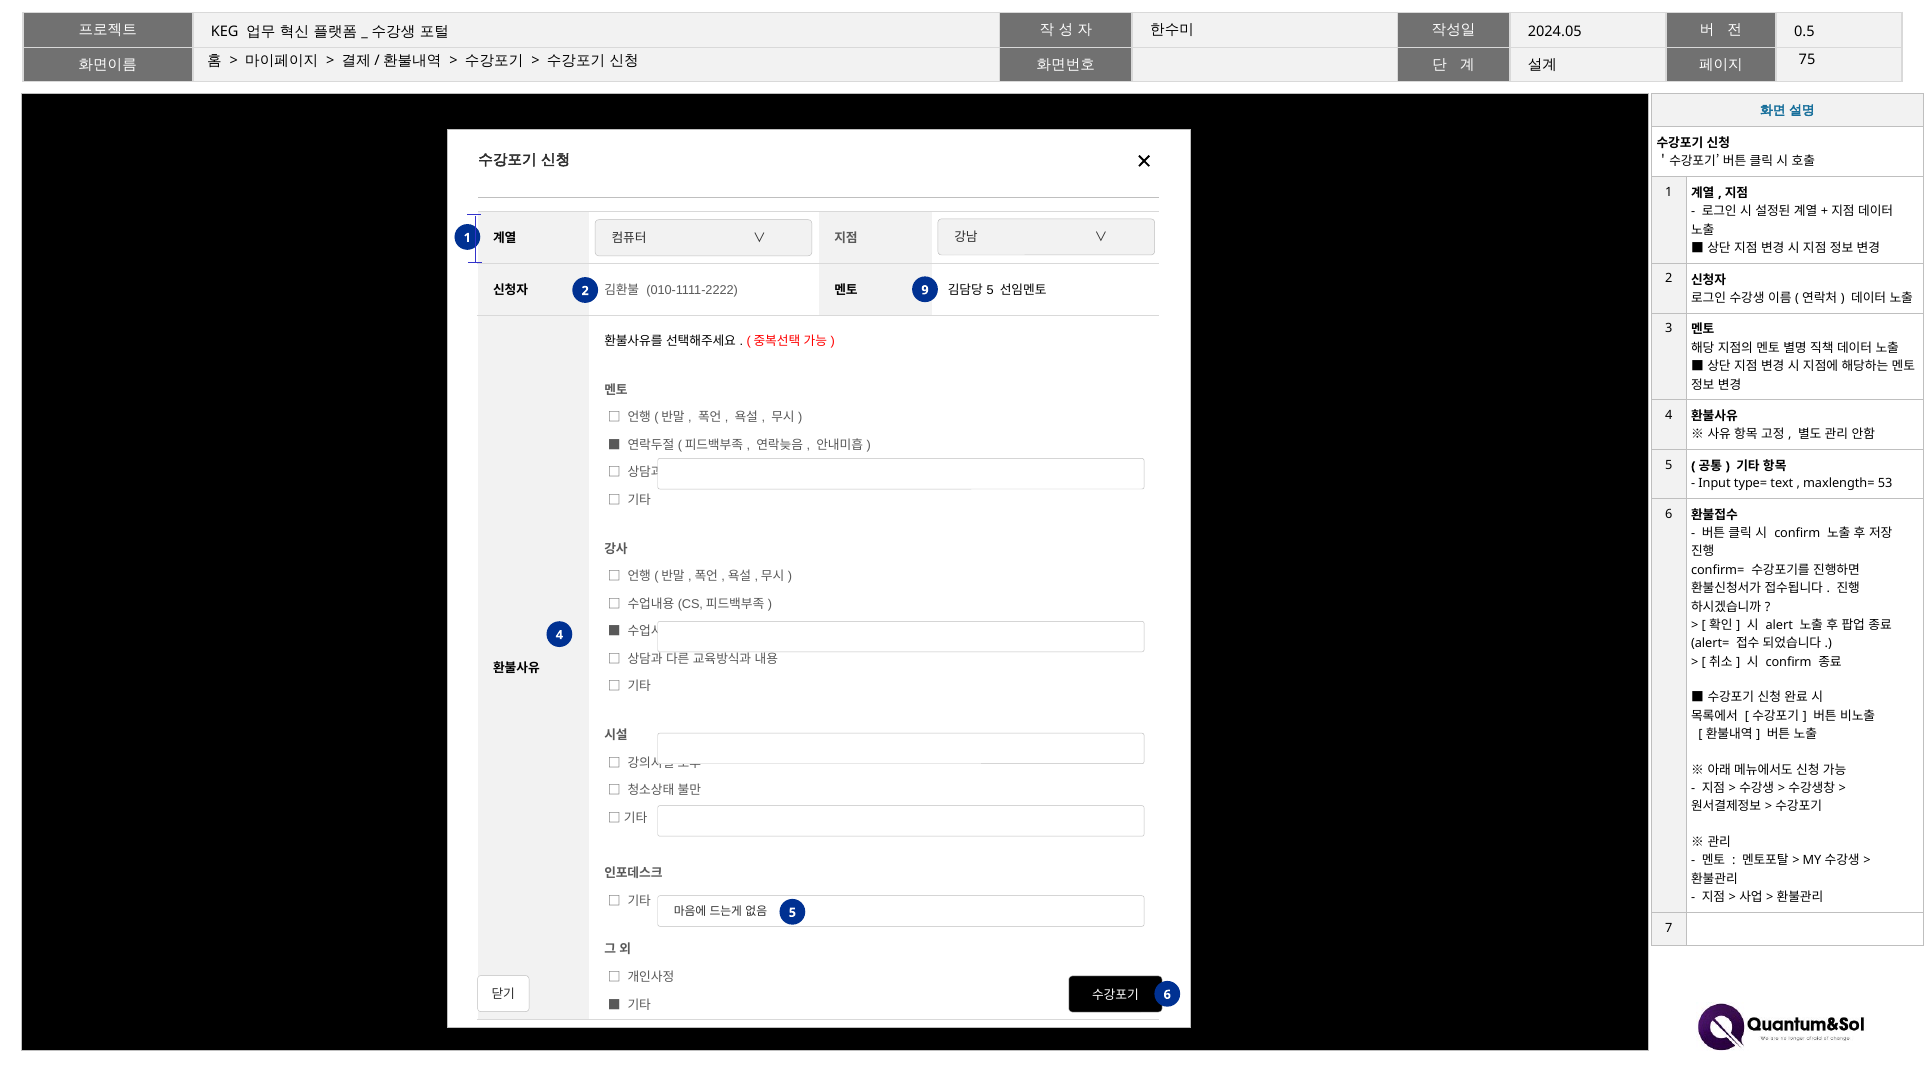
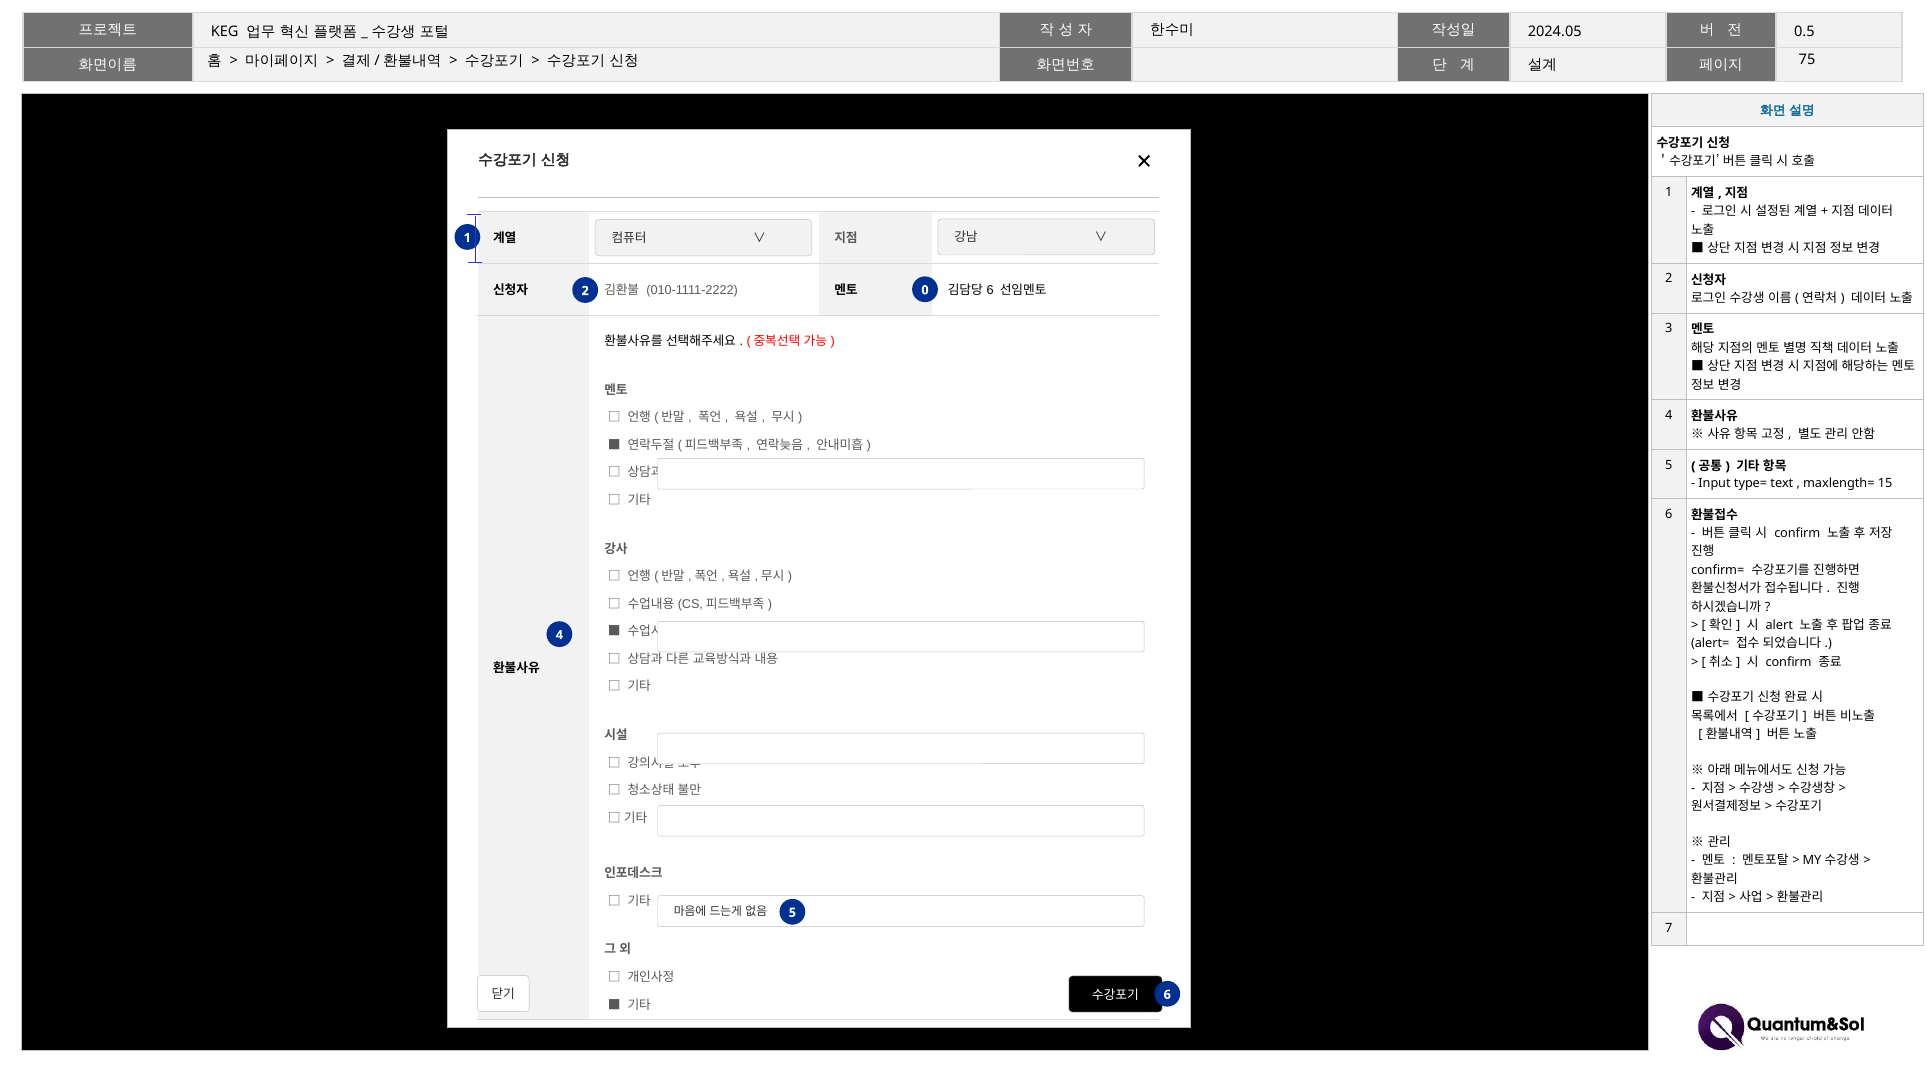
5: 5 -> 6 (990, 290)
9: 9 -> 0 (925, 290)
53: 53 -> 15 (1885, 483)
